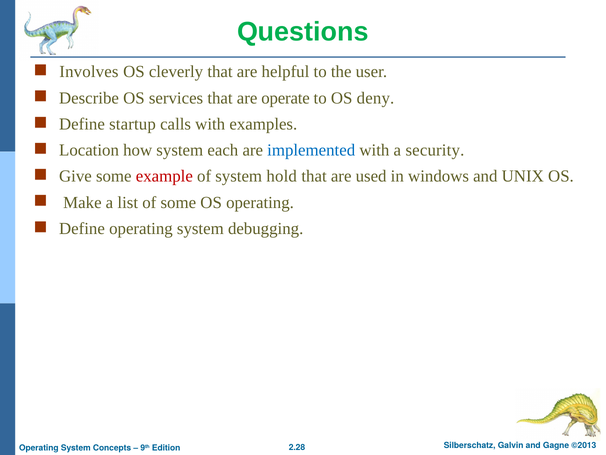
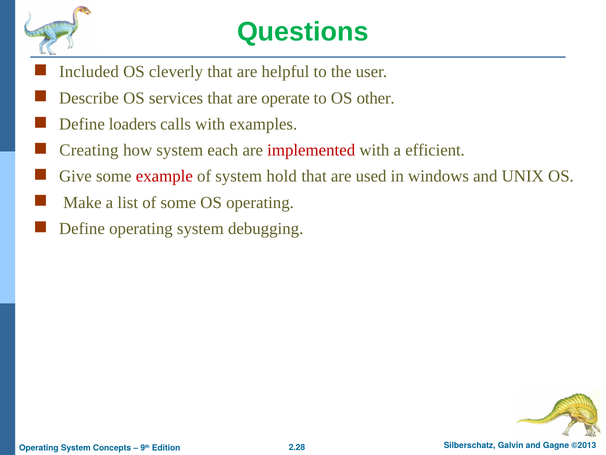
Involves: Involves -> Included (89, 72)
deny: deny -> other (376, 98)
startup: startup -> loaders (133, 124)
Location: Location -> Creating (89, 150)
implemented colour: blue -> red (311, 150)
security: security -> efficient (435, 150)
